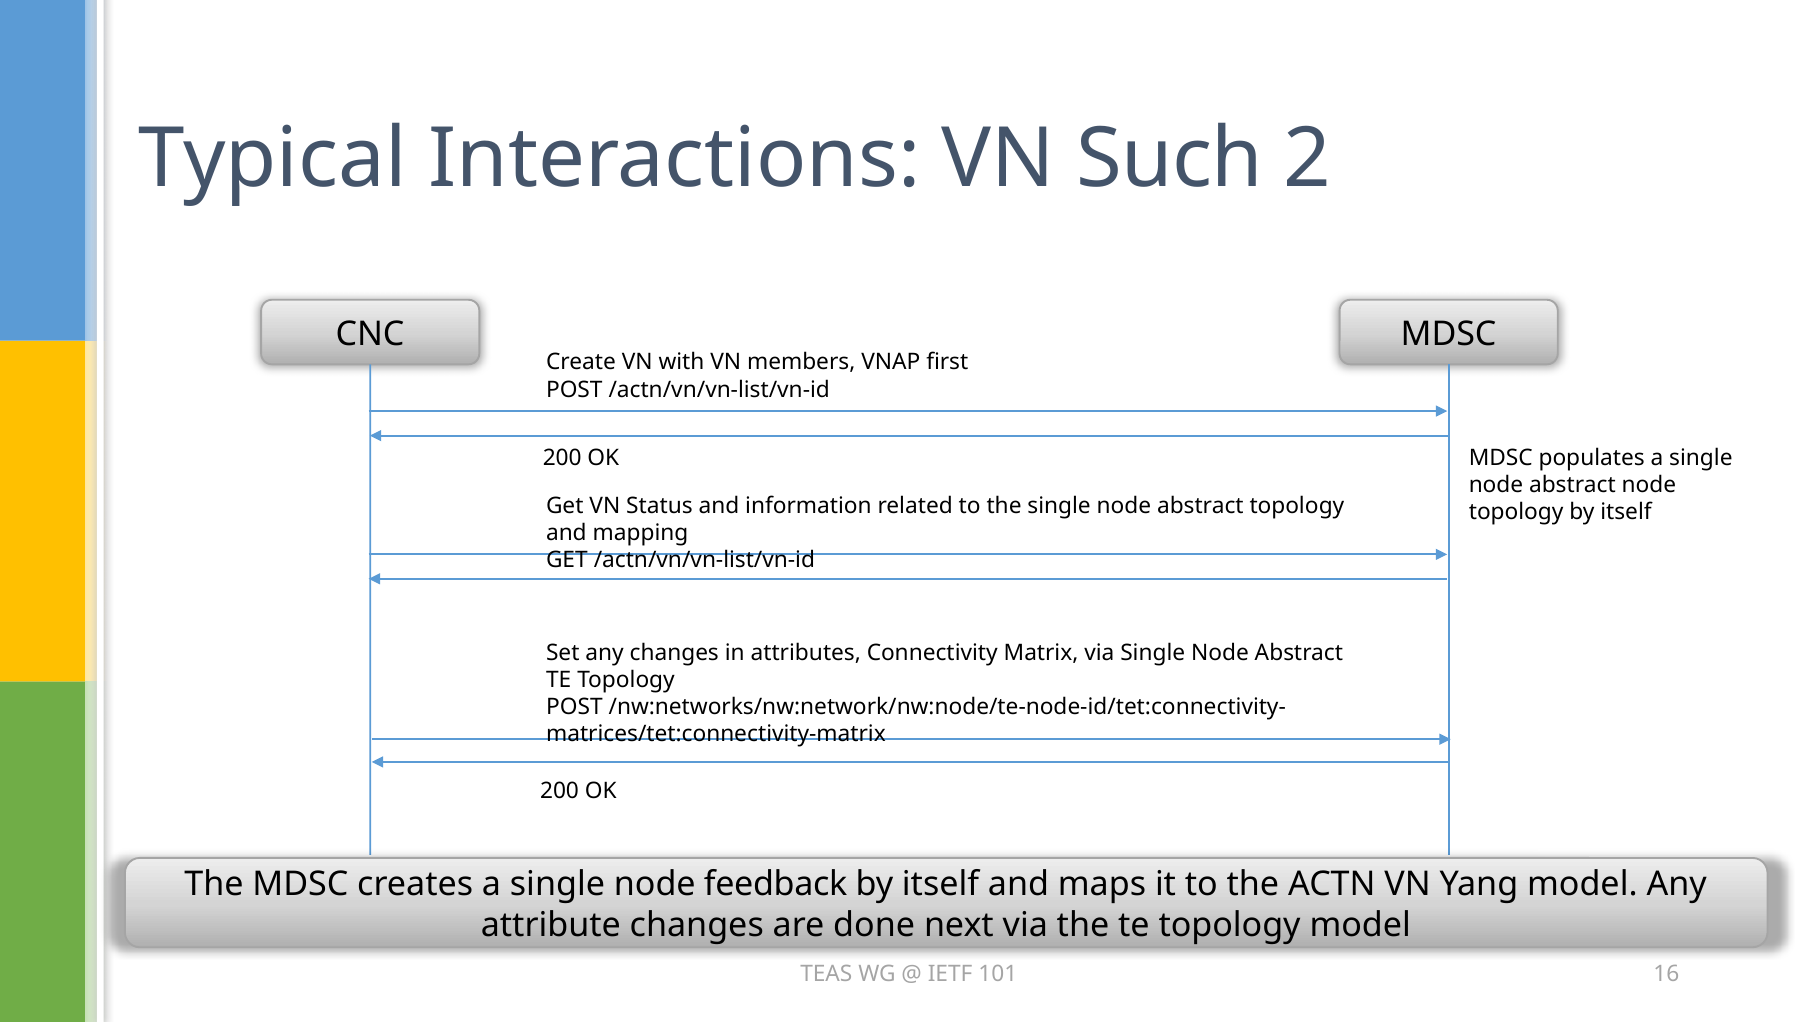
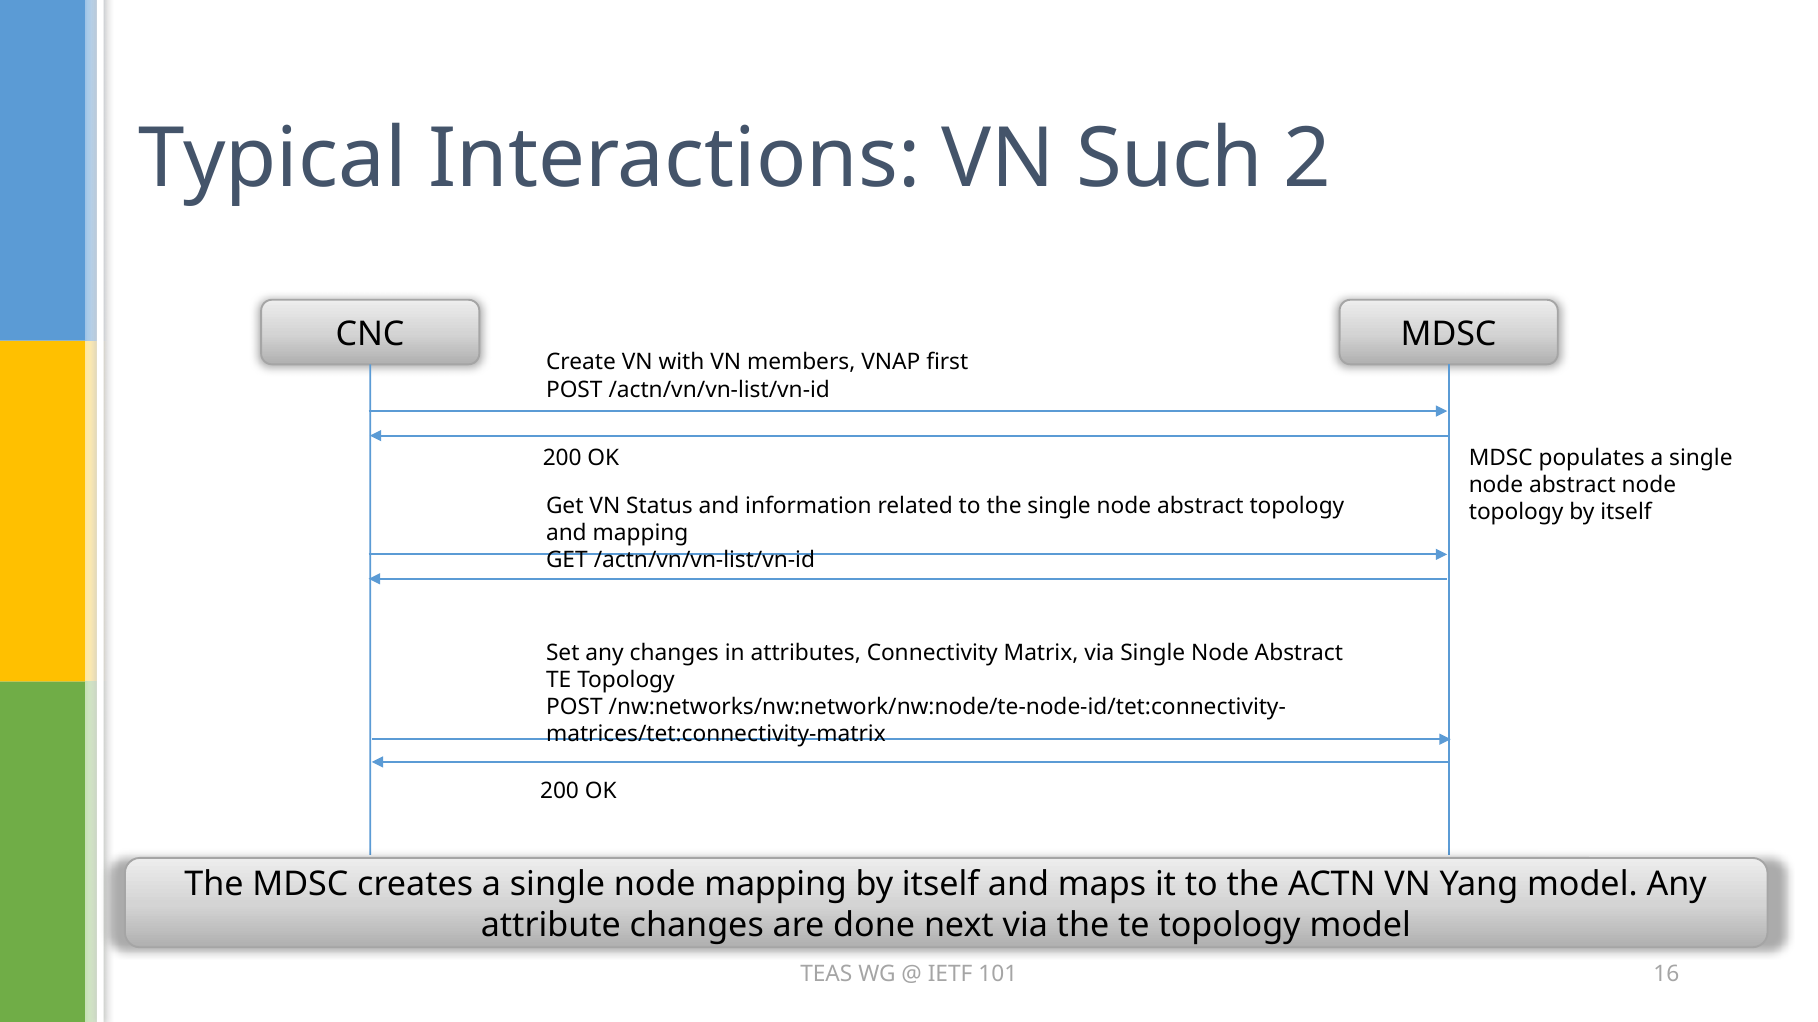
node feedback: feedback -> mapping (776, 885)
